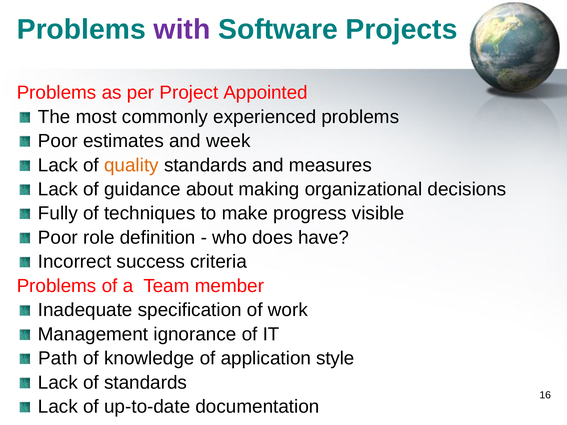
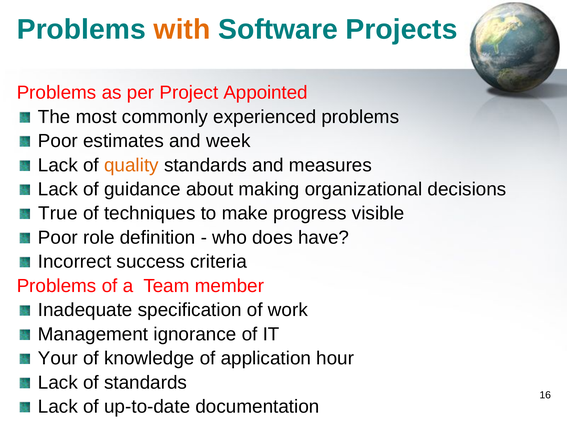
with colour: purple -> orange (182, 29)
Fully: Fully -> True (58, 214)
Path: Path -> Your (58, 359)
style: style -> hour (335, 359)
